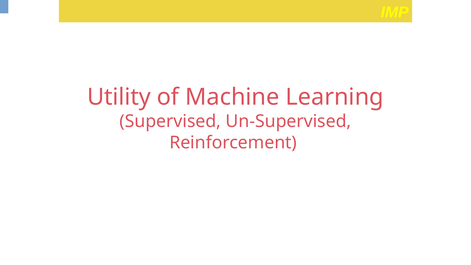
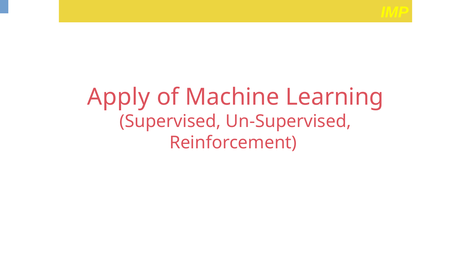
Utility: Utility -> Apply (119, 97)
